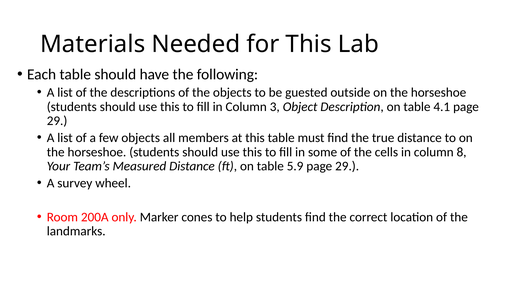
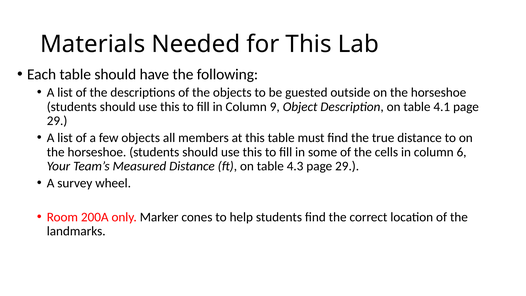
3: 3 -> 9 (275, 107)
8: 8 -> 6 (462, 152)
5.9: 5.9 -> 4.3 (295, 166)
